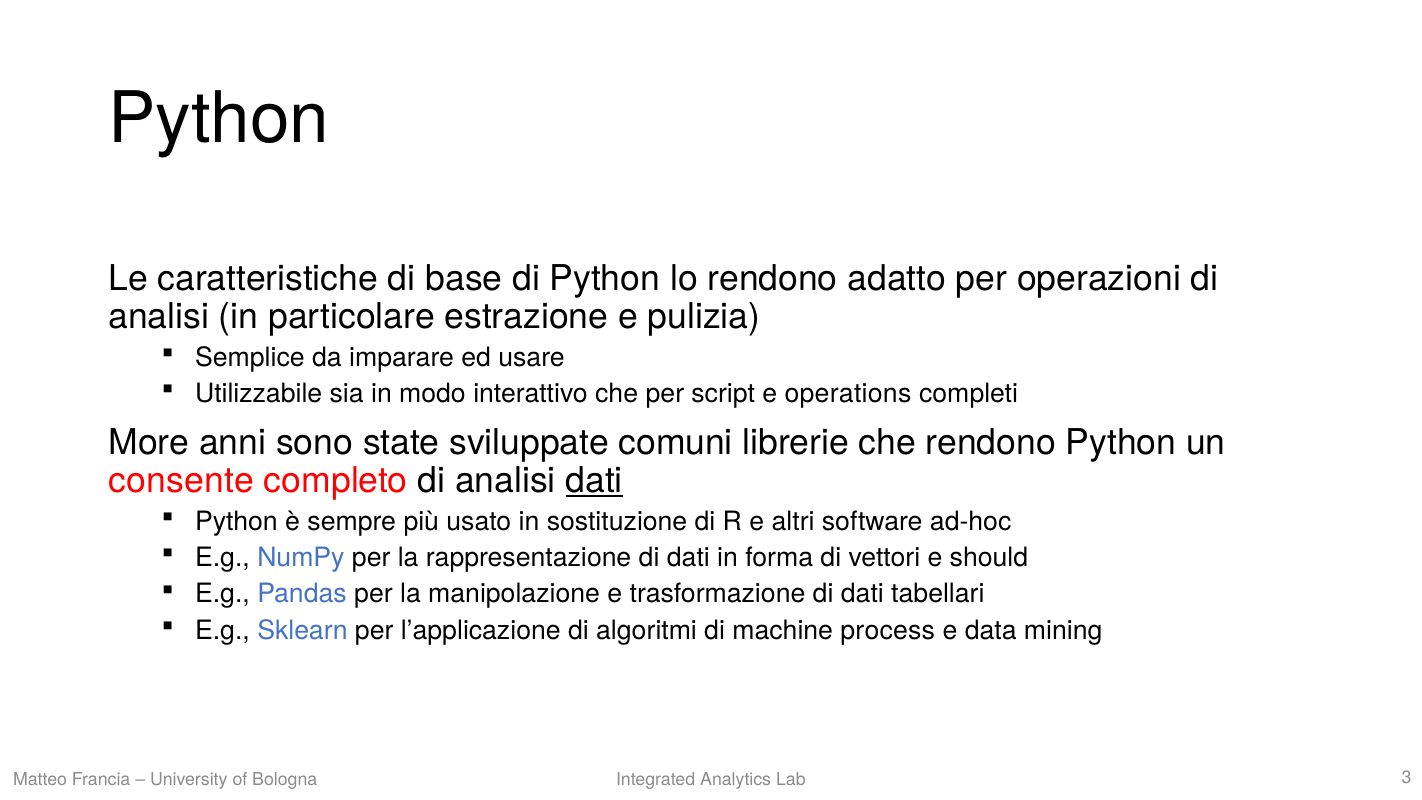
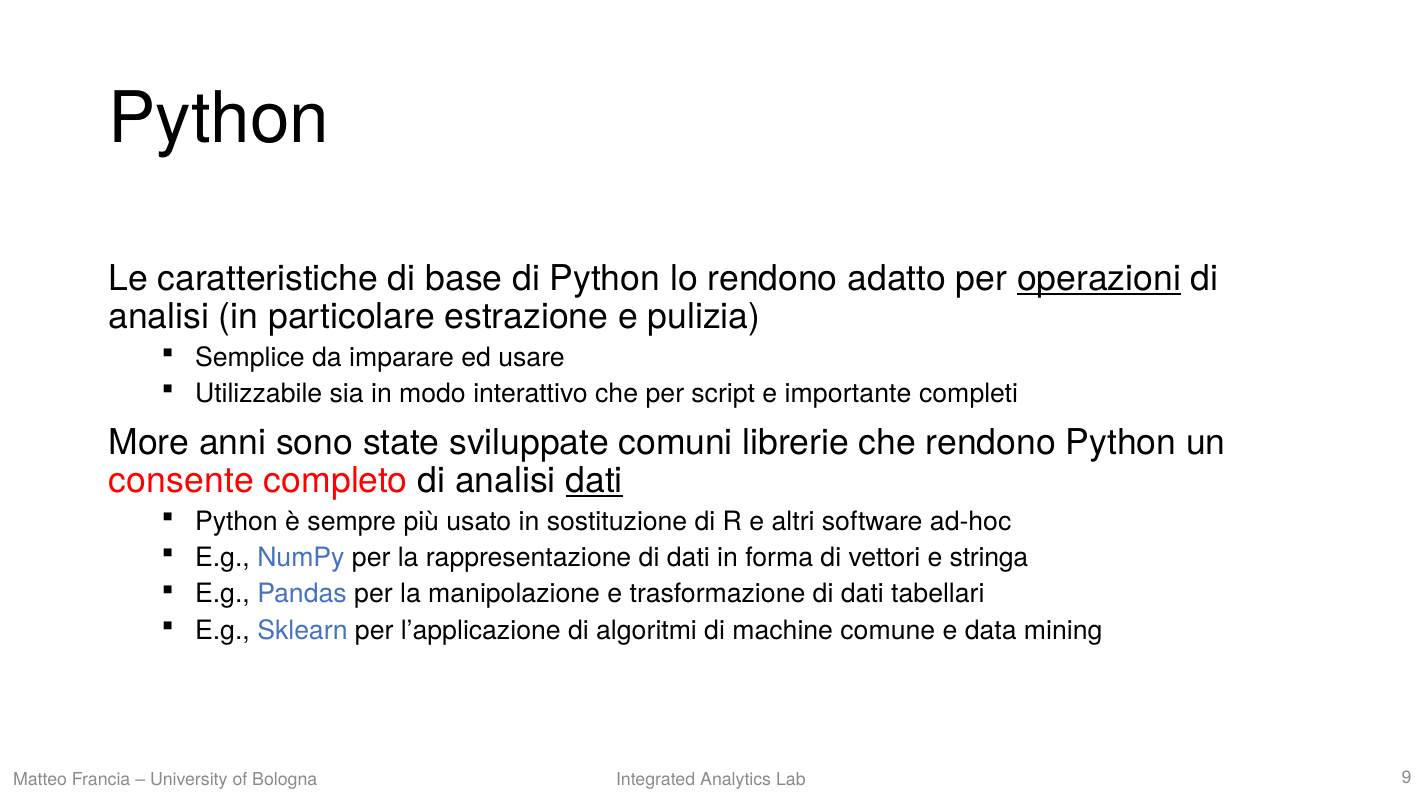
operazioni underline: none -> present (1099, 278)
operations: operations -> importante (848, 394)
should: should -> stringa (989, 558)
process: process -> comune (888, 630)
3: 3 -> 9 (1406, 778)
